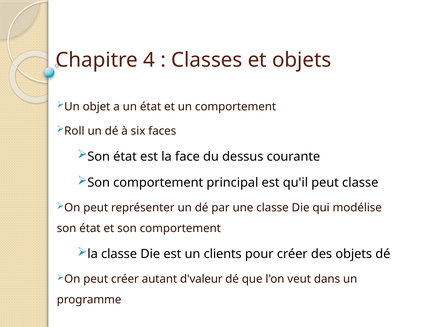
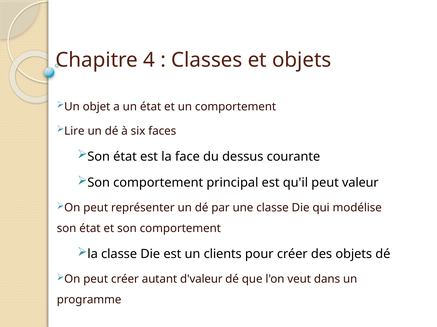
Roll: Roll -> Lire (74, 131)
peut classe: classe -> valeur (360, 183)
